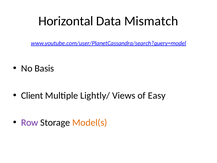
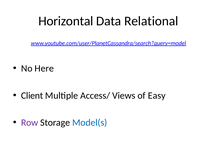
Mismatch: Mismatch -> Relational (151, 21)
Basis: Basis -> Here (44, 68)
Lightly/: Lightly/ -> Access/ (95, 95)
Model(s colour: orange -> blue (90, 122)
